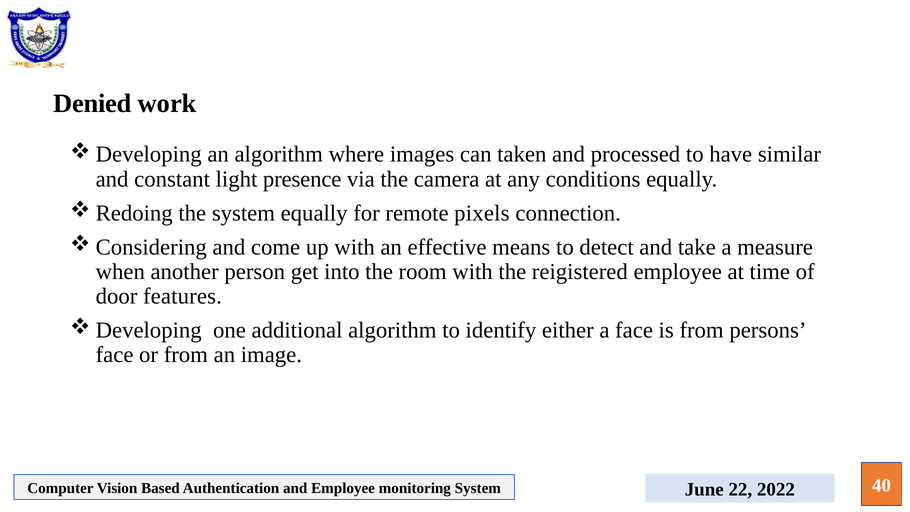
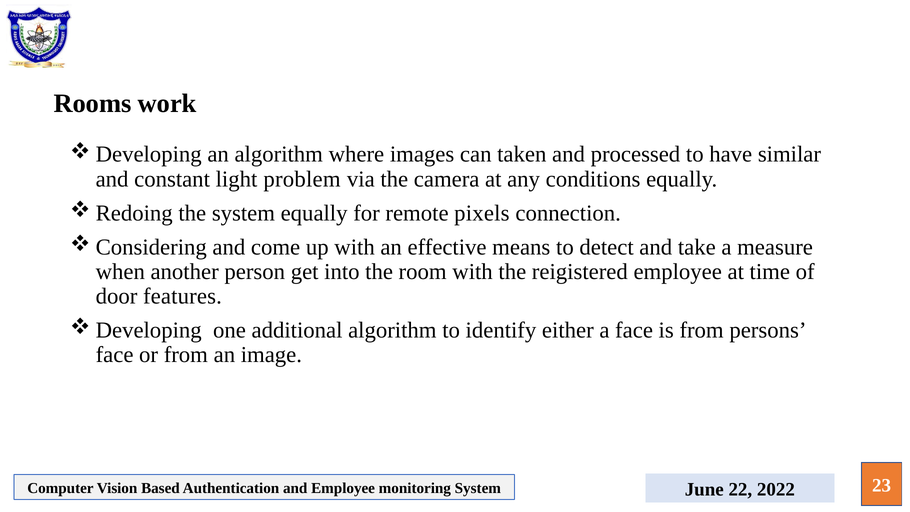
Denied: Denied -> Rooms (93, 104)
presence: presence -> problem (302, 179)
40: 40 -> 23 (882, 485)
